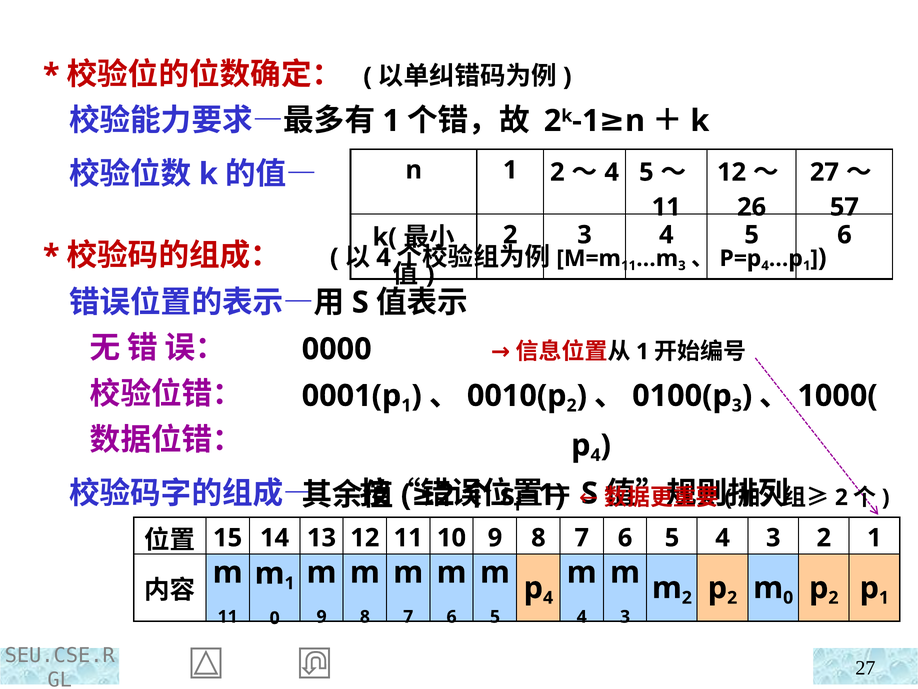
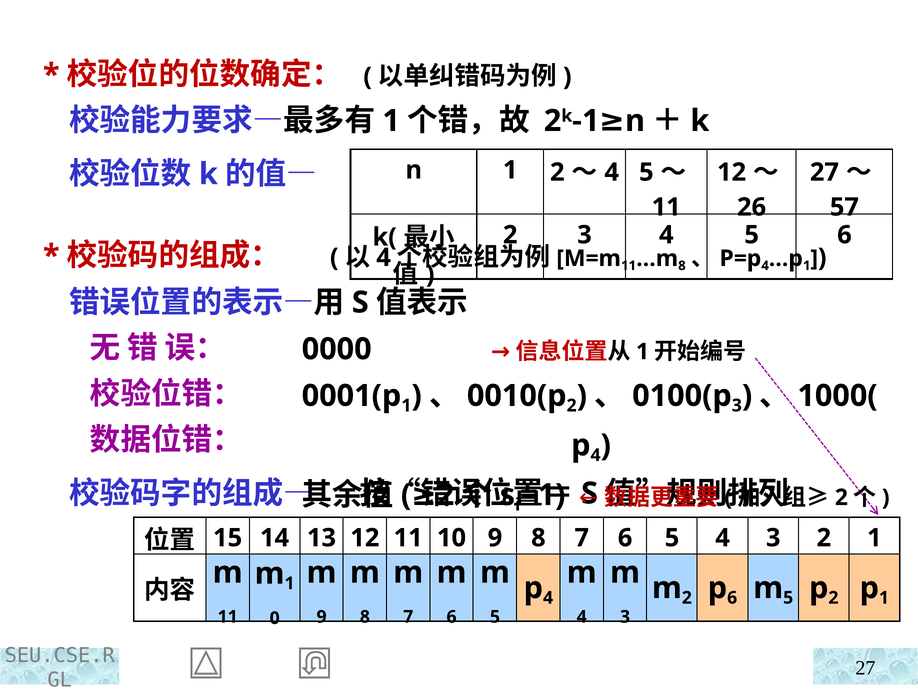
3: 3 -> 8 (682, 266)
2: 2 -> 6 (732, 597)
0: 0 -> 5 (788, 597)
